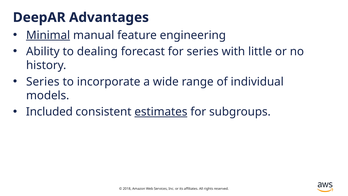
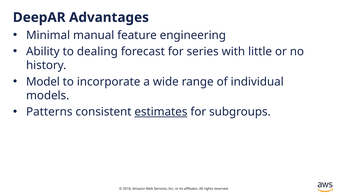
Minimal underline: present -> none (48, 35)
Series: Series -> Model (43, 82)
Included: Included -> Patterns (49, 112)
